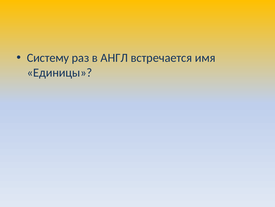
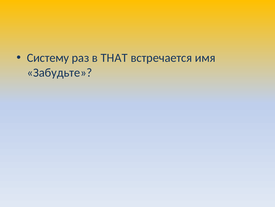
АНГЛ: АНГЛ -> THAT (114, 58)
Единицы: Единицы -> Забудьте (59, 72)
